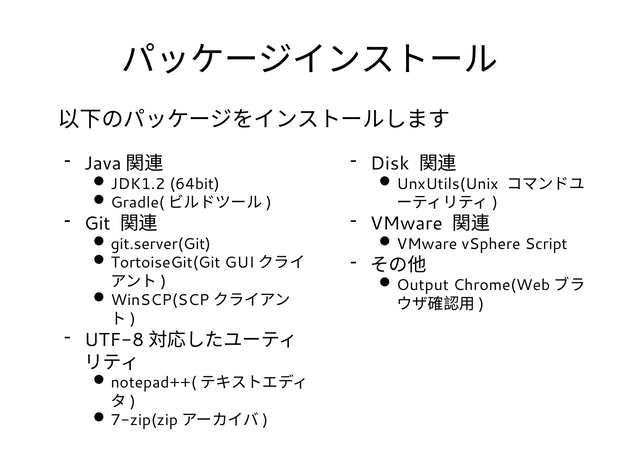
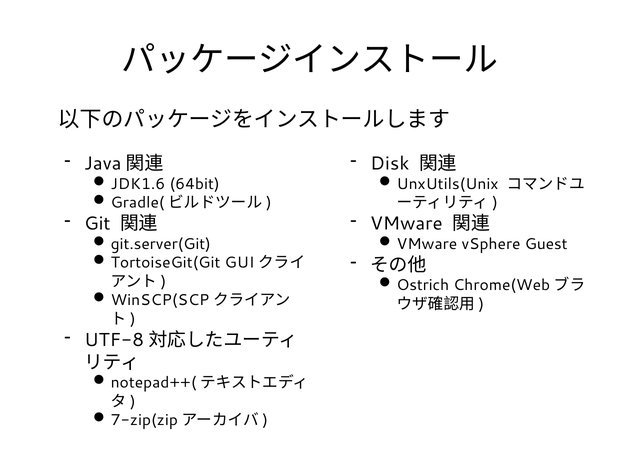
JDK1.2: JDK1.2 -> JDK1.6 (138, 184)
Script: Script -> Guest (546, 244)
Output: Output -> Ostrich (423, 285)
